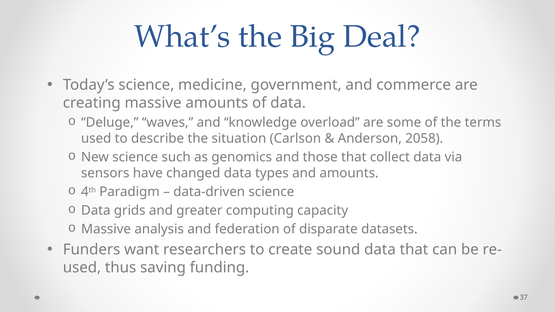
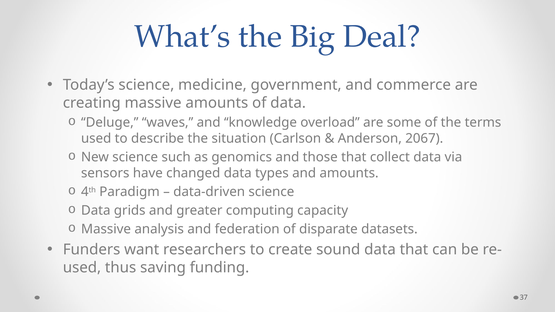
2058: 2058 -> 2067 (424, 139)
